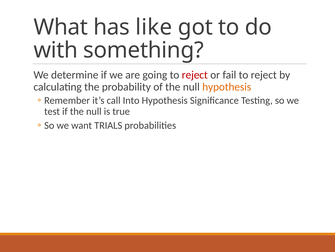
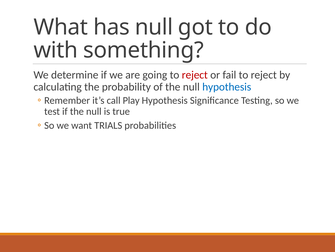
has like: like -> null (154, 27)
hypothesis colour: orange -> blue (227, 87)
Into: Into -> Play (131, 100)
